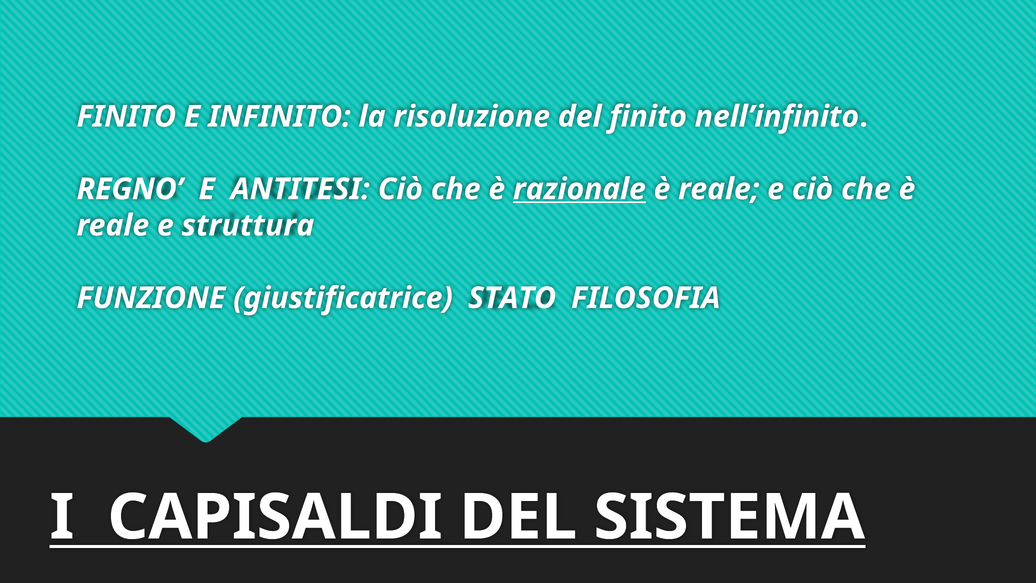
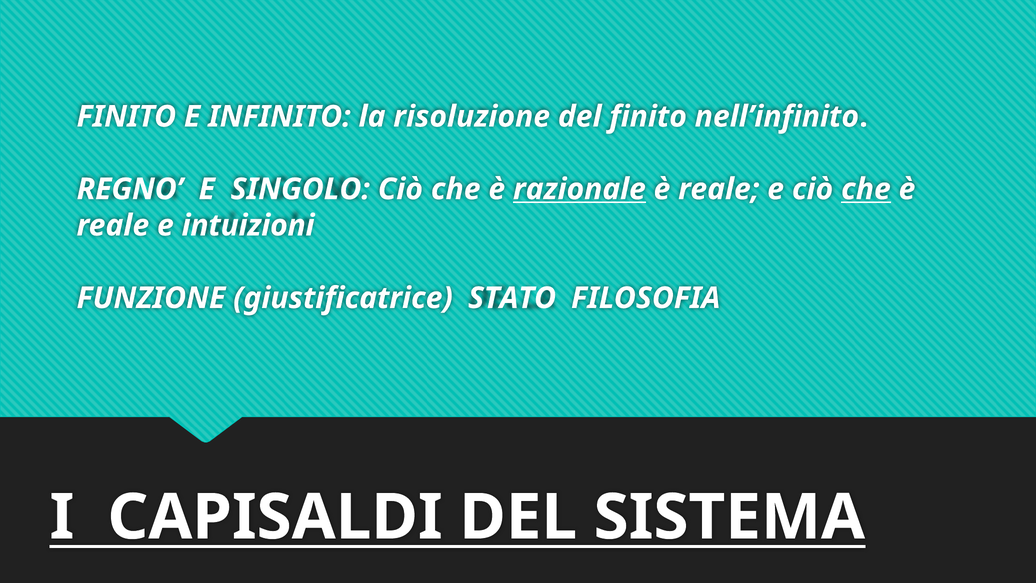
ANTITESI: ANTITESI -> SINGOLO (300, 189)
che underline: none -> present (866, 189)
struttura: struttura -> intuizioni (248, 225)
